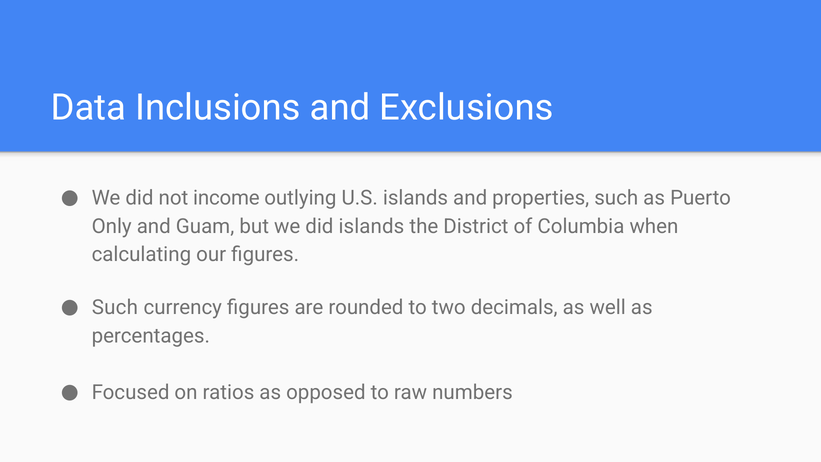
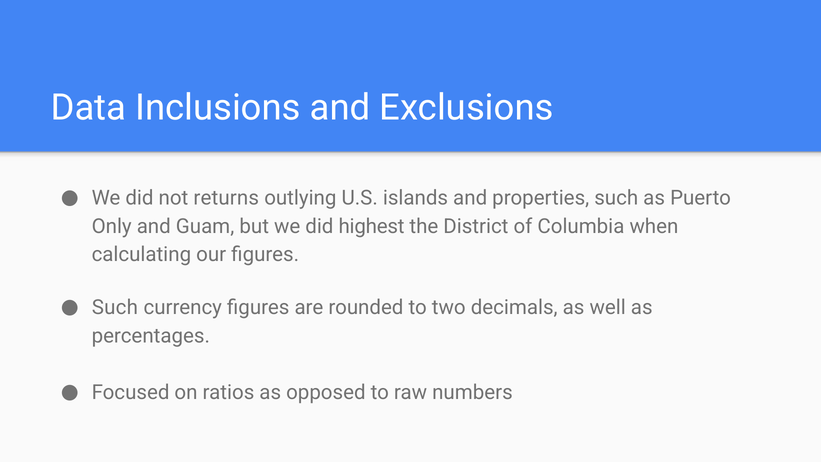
income: income -> returns (226, 198)
did islands: islands -> highest (372, 226)
